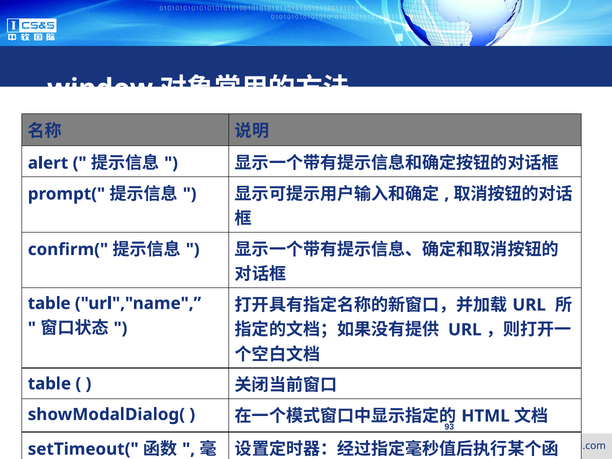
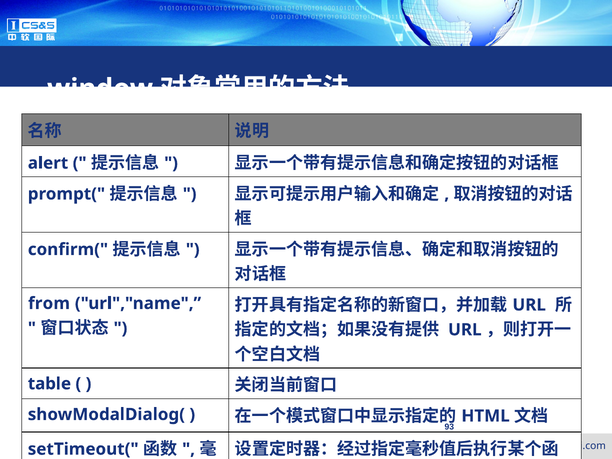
table: table -> from (49, 303)
